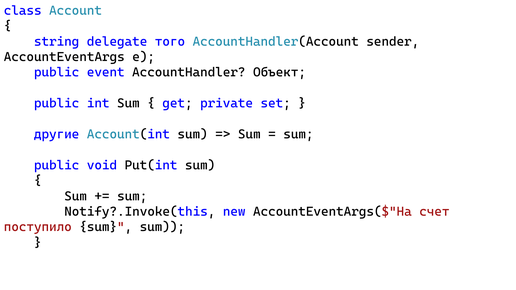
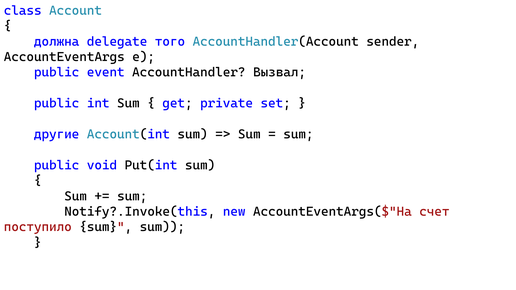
string: string -> должна (57, 41)
Объект: Объект -> Вызвал (280, 72)
